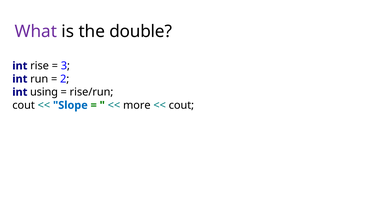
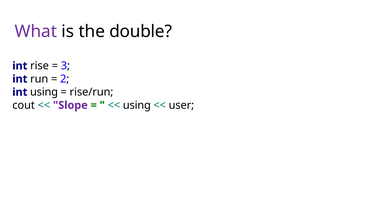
Slope colour: blue -> purple (70, 105)
more: more -> using (137, 105)
cout: cout -> user (181, 105)
